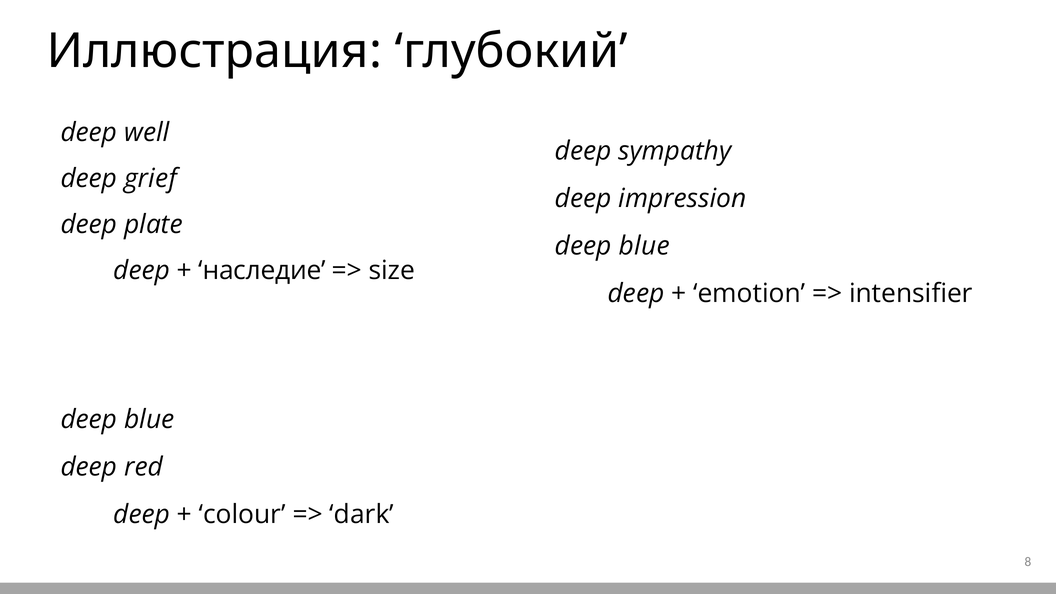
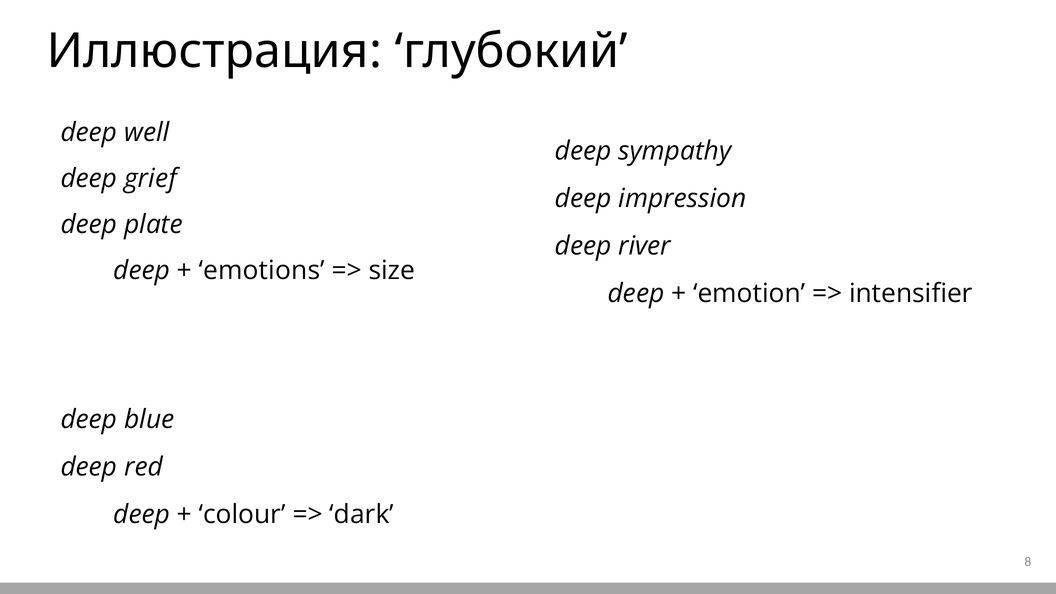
blue: blue -> river (645, 246)
наследие: наследие -> emotions (262, 271)
